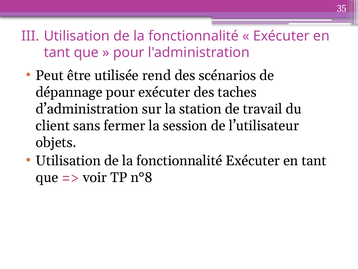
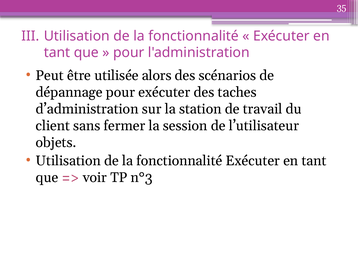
rend: rend -> alors (157, 75)
n°8: n°8 -> n°3 (142, 177)
